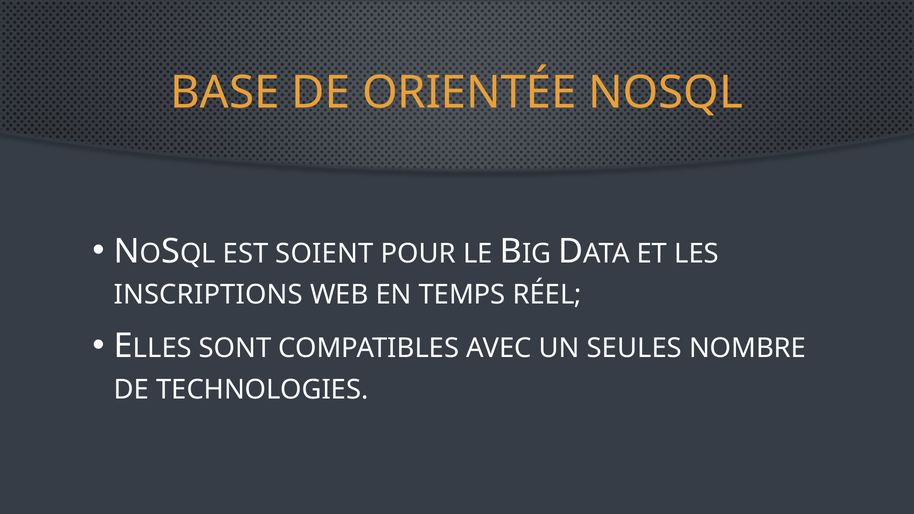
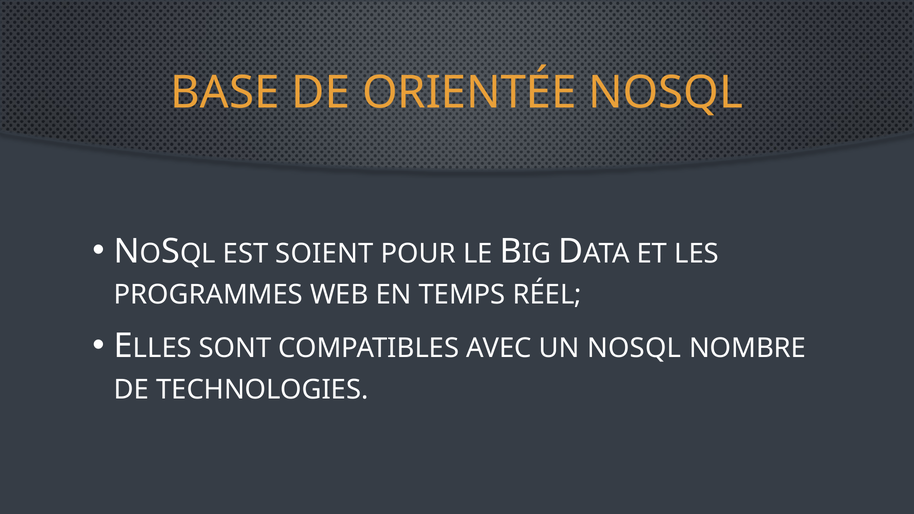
INSCRIPTIONS: INSCRIPTIONS -> PROGRAMMES (208, 295)
UN SEULES: SEULES -> NOSQL (634, 349)
